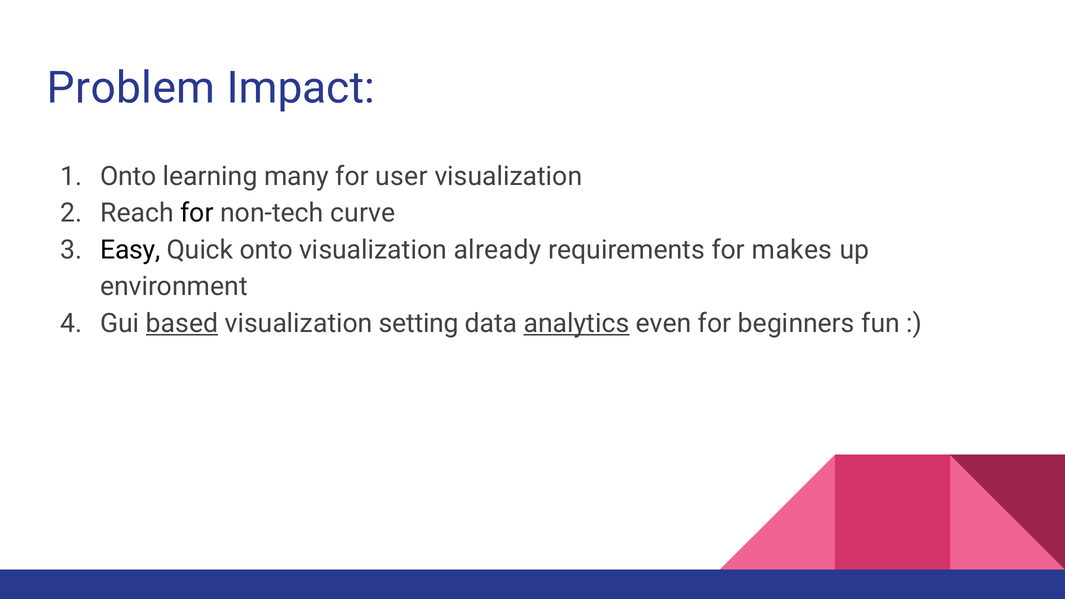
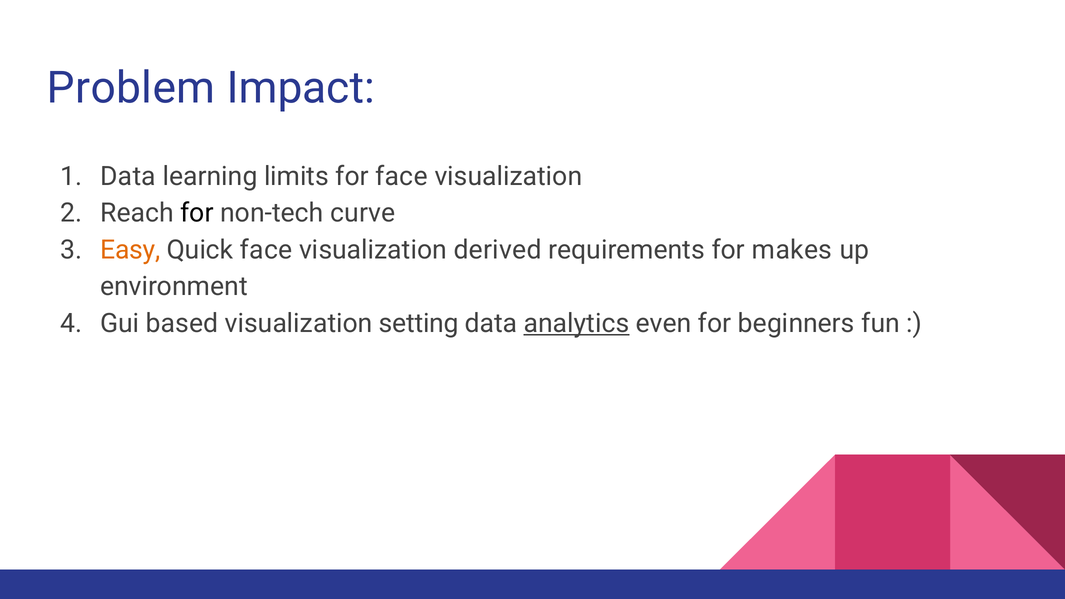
Onto: Onto -> Data (128, 176)
many: many -> limits (296, 176)
for user: user -> face (402, 176)
Easy colour: black -> orange (130, 250)
Quick onto: onto -> face (266, 250)
already: already -> derived (498, 250)
based underline: present -> none (182, 323)
